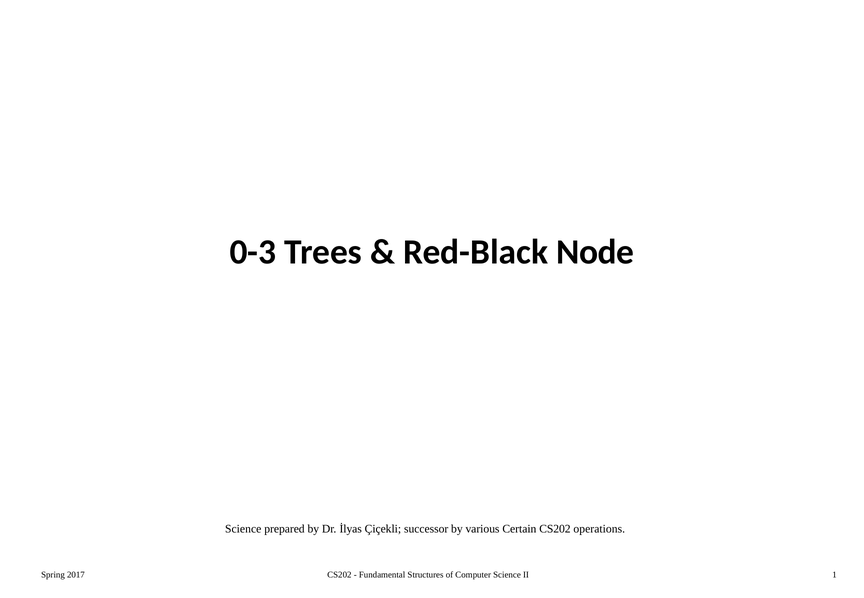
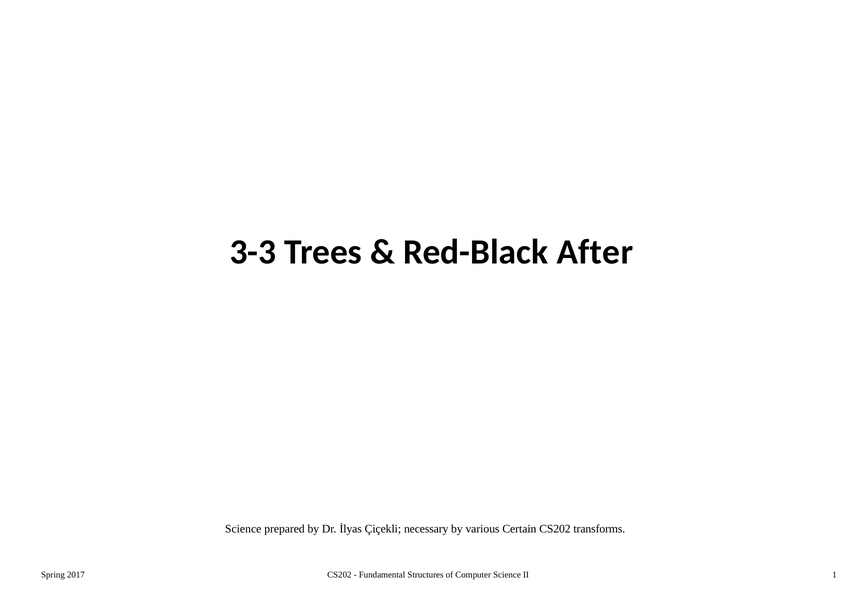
0-3: 0-3 -> 3-3 (253, 252)
Node: Node -> After (595, 252)
successor: successor -> necessary (426, 529)
operations: operations -> transforms (599, 529)
